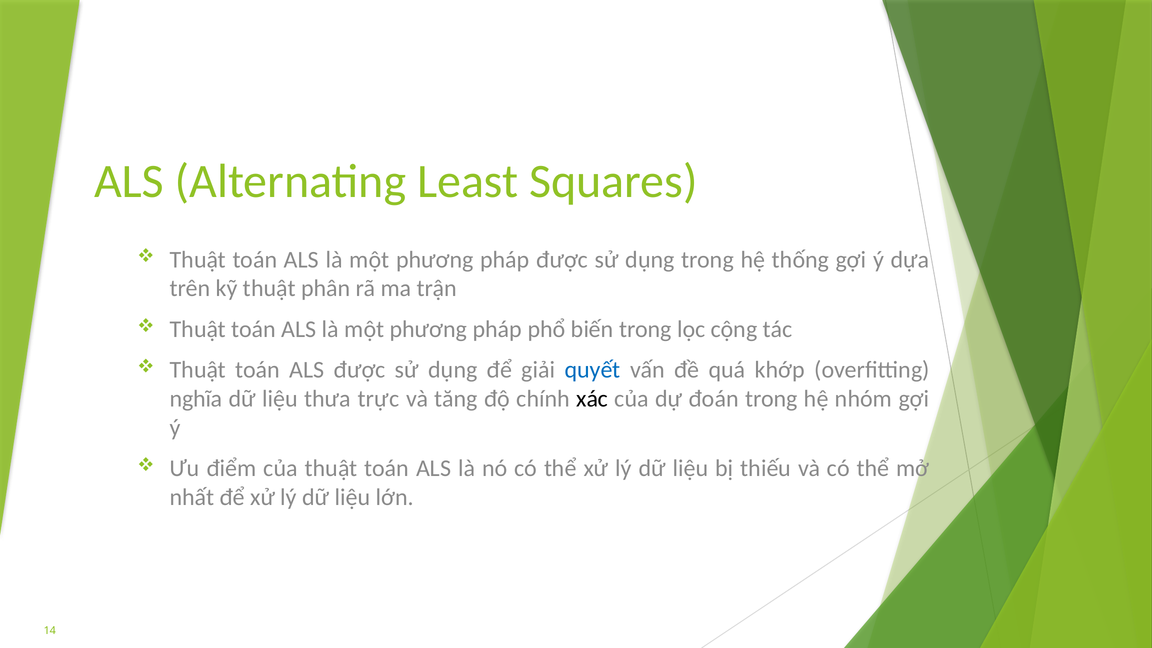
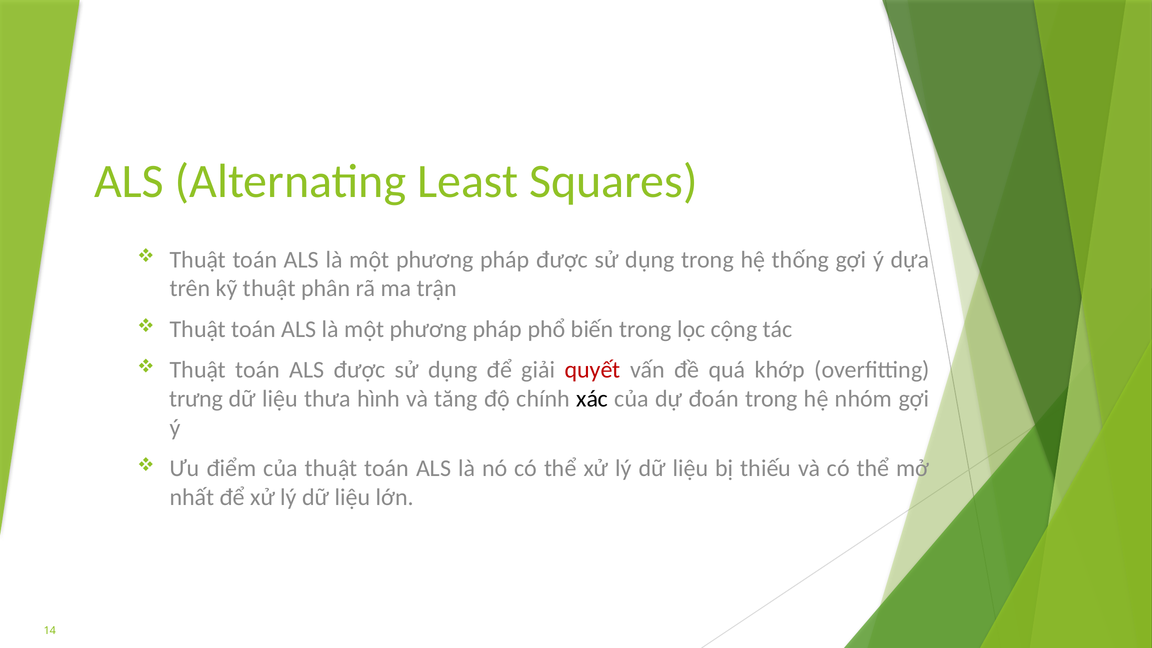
quyết colour: blue -> red (593, 370)
nghĩa: nghĩa -> trưng (196, 399)
trực: trực -> hình (379, 399)
